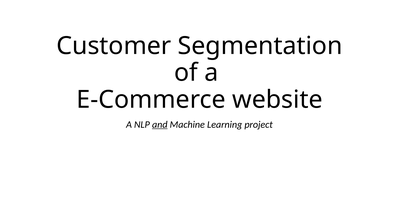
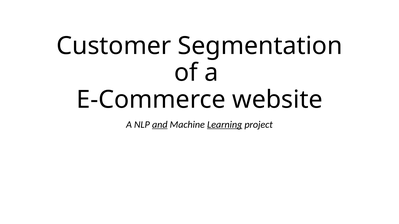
Learning underline: none -> present (225, 125)
